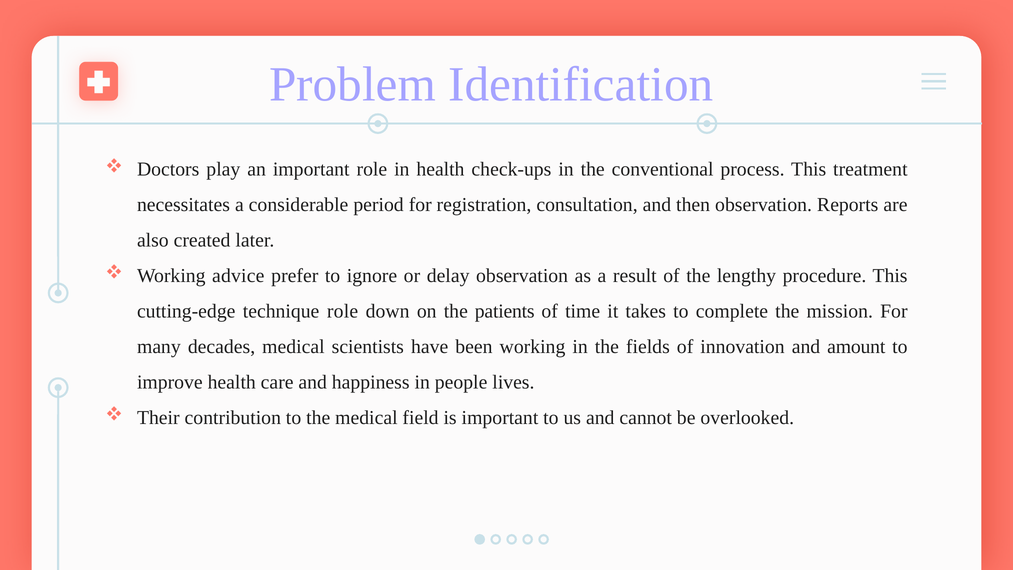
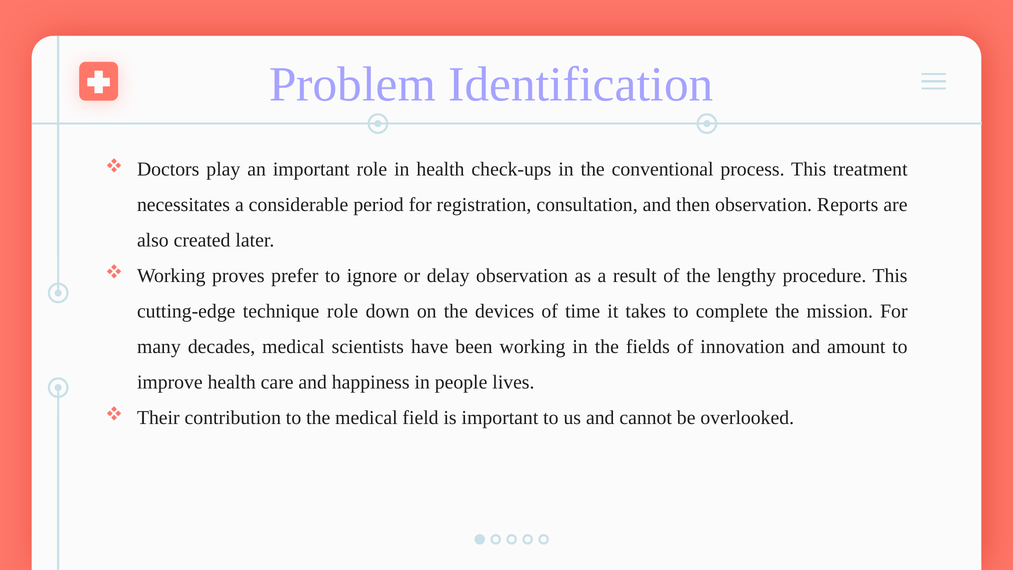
advice: advice -> proves (238, 276)
patients: patients -> devices (505, 311)
